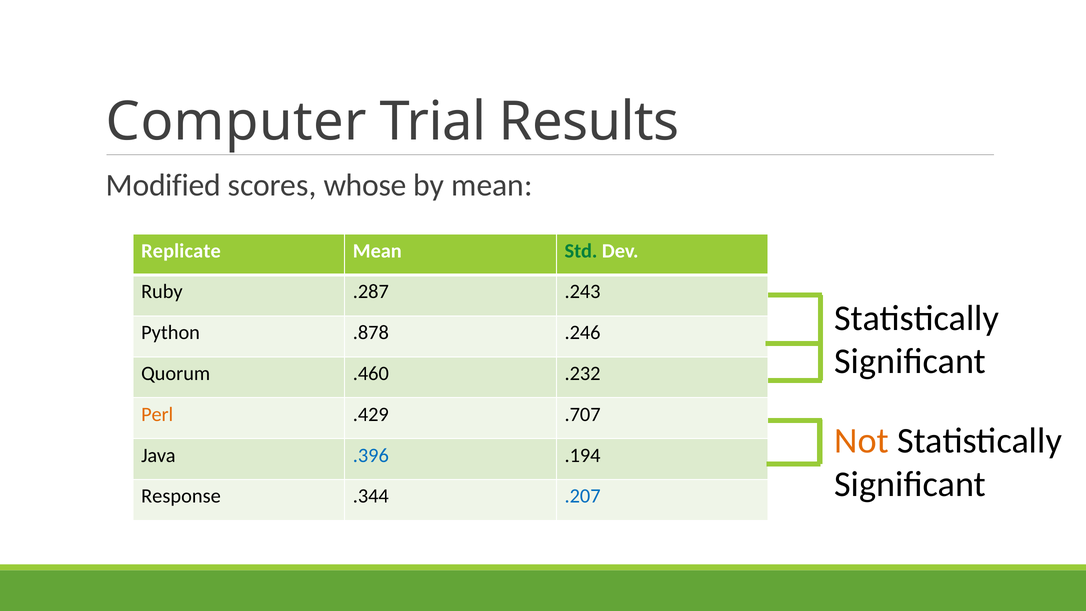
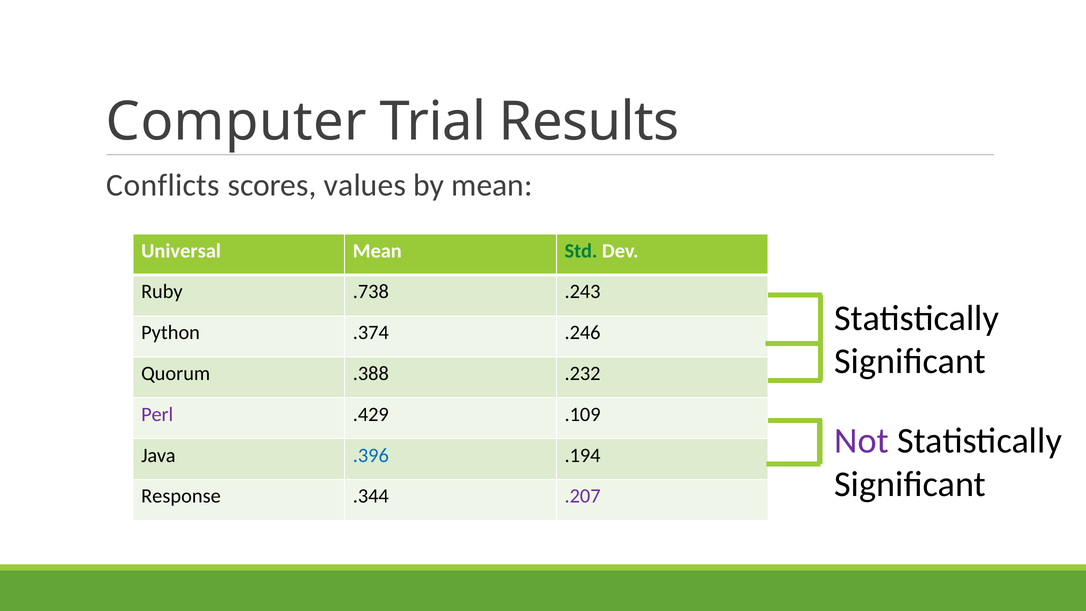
Modified: Modified -> Conflicts (163, 185)
whose: whose -> values (365, 185)
Replicate: Replicate -> Universal (181, 251)
.287: .287 -> .738 (371, 292)
.878: .878 -> .374 (371, 333)
.460: .460 -> .388 (371, 373)
Perl colour: orange -> purple (157, 414)
.707: .707 -> .109 (583, 414)
Not colour: orange -> purple (862, 441)
.207 colour: blue -> purple (583, 496)
